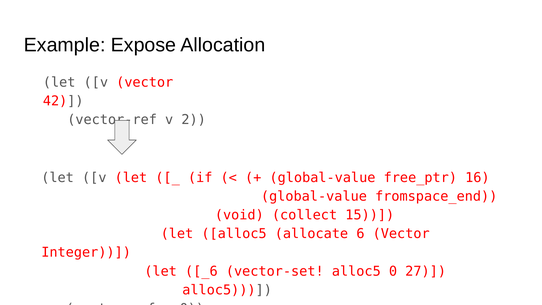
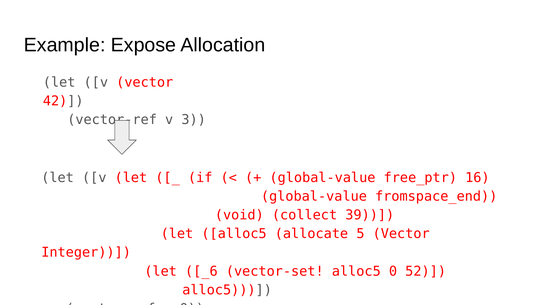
2: 2 -> 3 (194, 120)
15: 15 -> 39 (370, 215)
6: 6 -> 5 (360, 234)
27: 27 -> 52 (426, 271)
